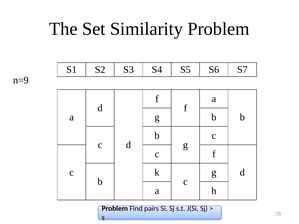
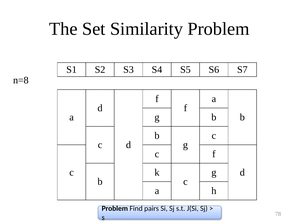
n=9: n=9 -> n=8 (21, 80)
